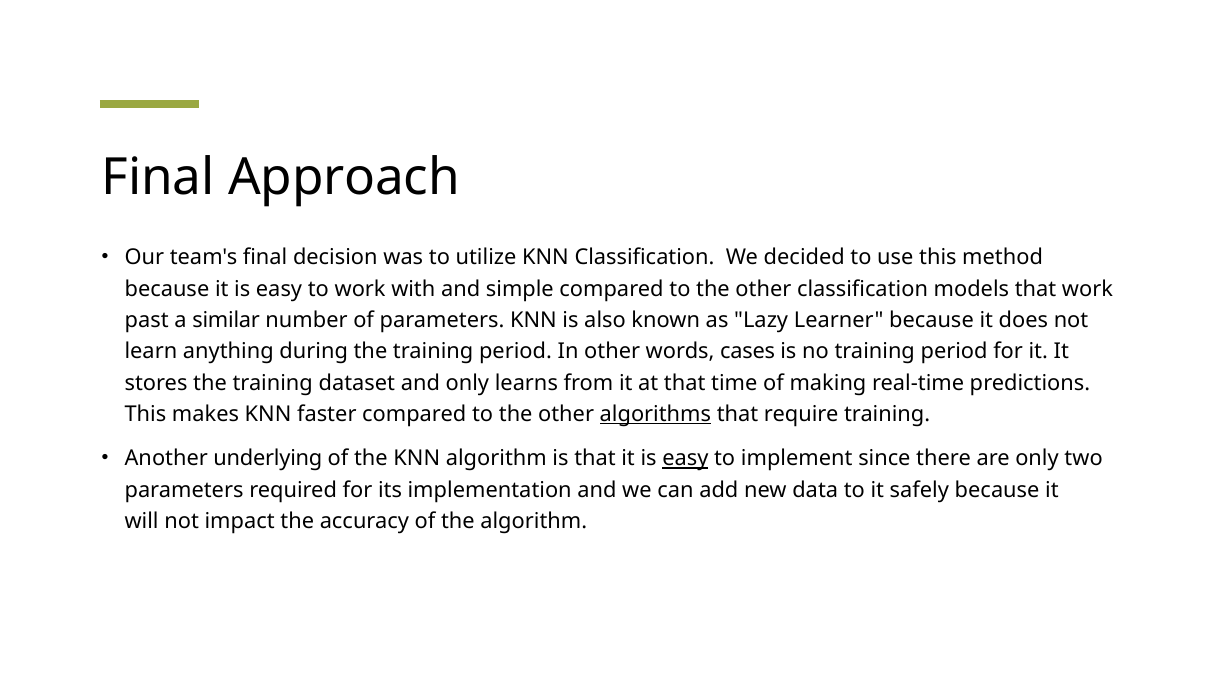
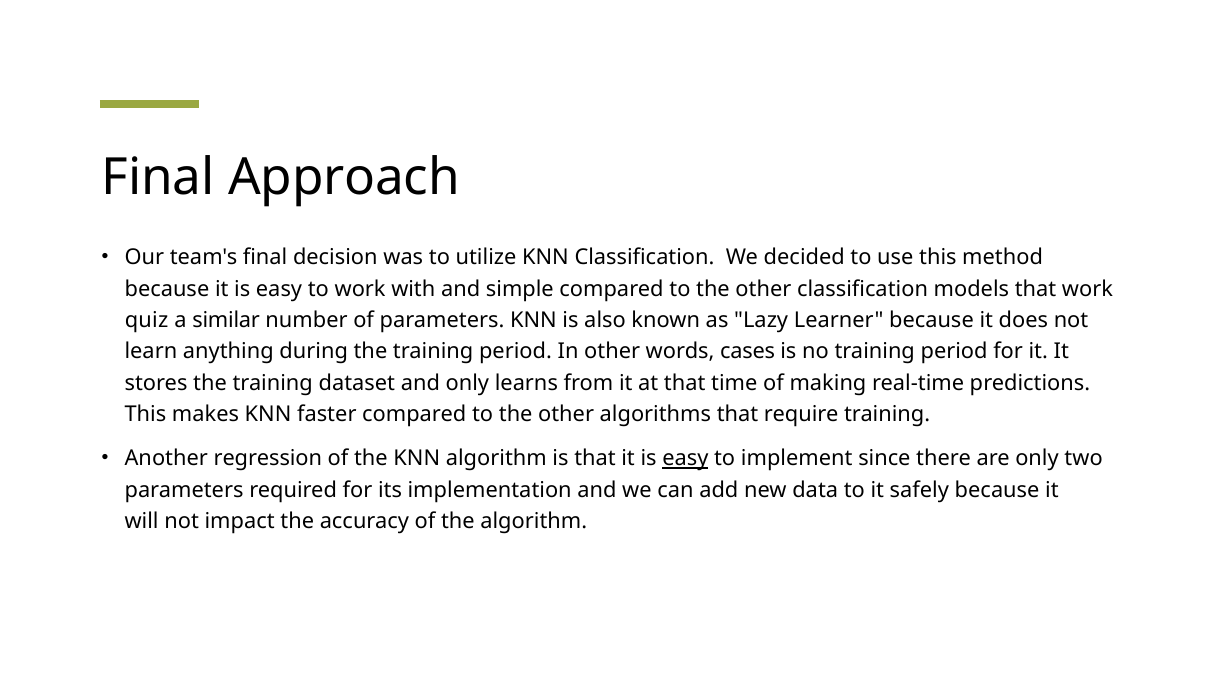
past: past -> quiz (147, 320)
algorithms underline: present -> none (655, 415)
underlying: underlying -> regression (268, 459)
